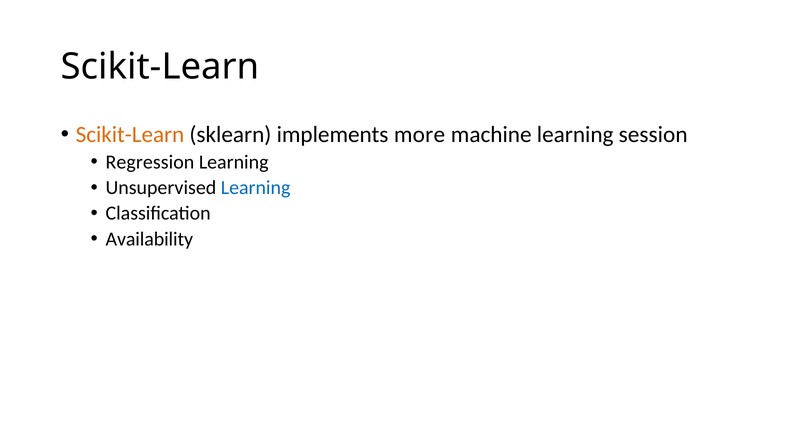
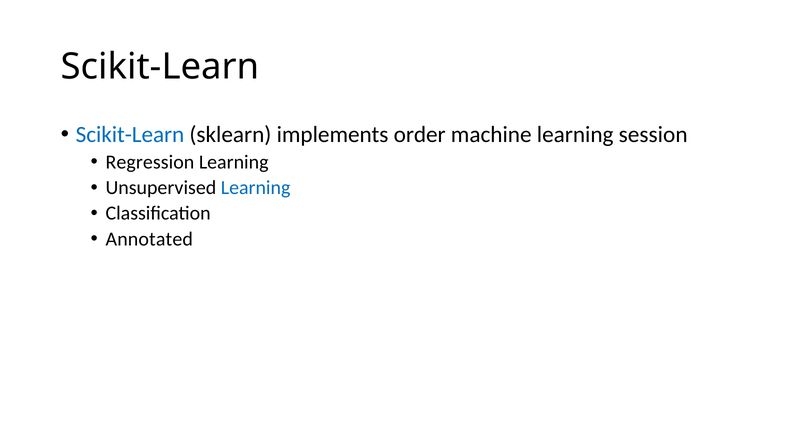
Scikit-Learn colour: orange -> blue (130, 135)
more: more -> order (420, 135)
Availability: Availability -> Annotated (149, 239)
